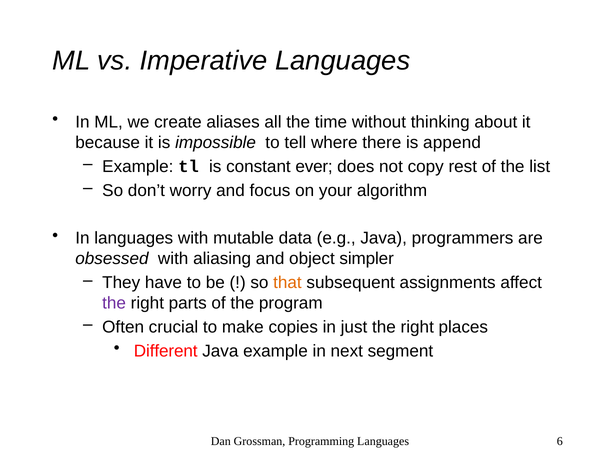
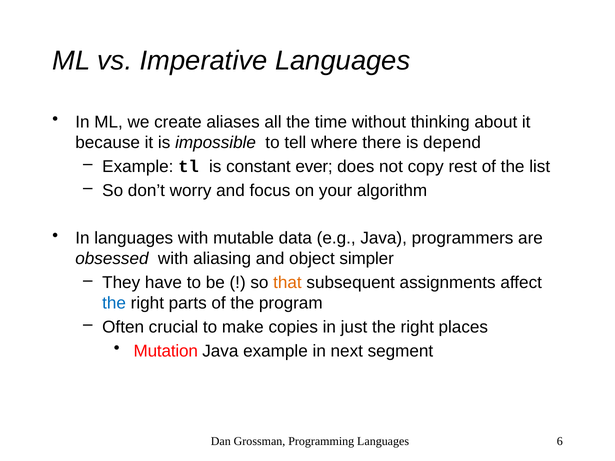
append: append -> depend (452, 143)
the colour: purple -> blue (114, 303)
Different: Different -> Mutation (166, 351)
